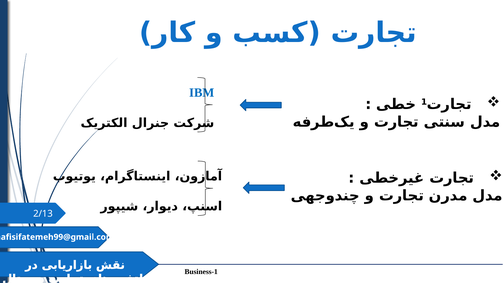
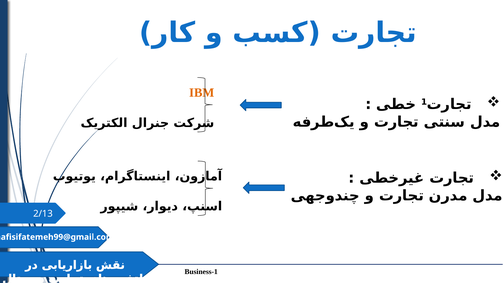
IBM colour: blue -> orange (202, 93)
